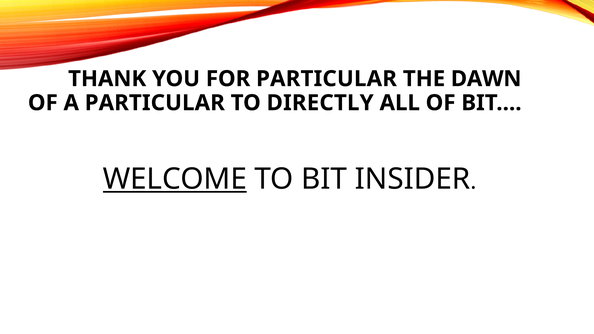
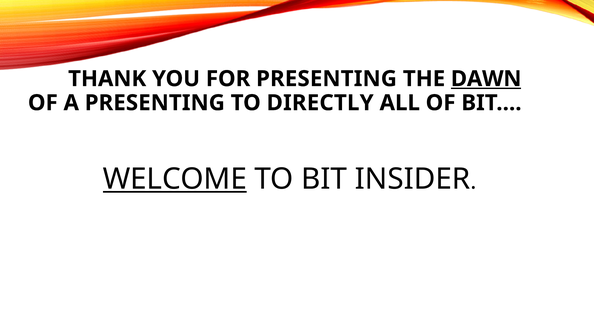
FOR PARTICULAR: PARTICULAR -> PRESENTING (327, 79)
DAWN underline: none -> present (486, 79)
A PARTICULAR: PARTICULAR -> PRESENTING (155, 103)
